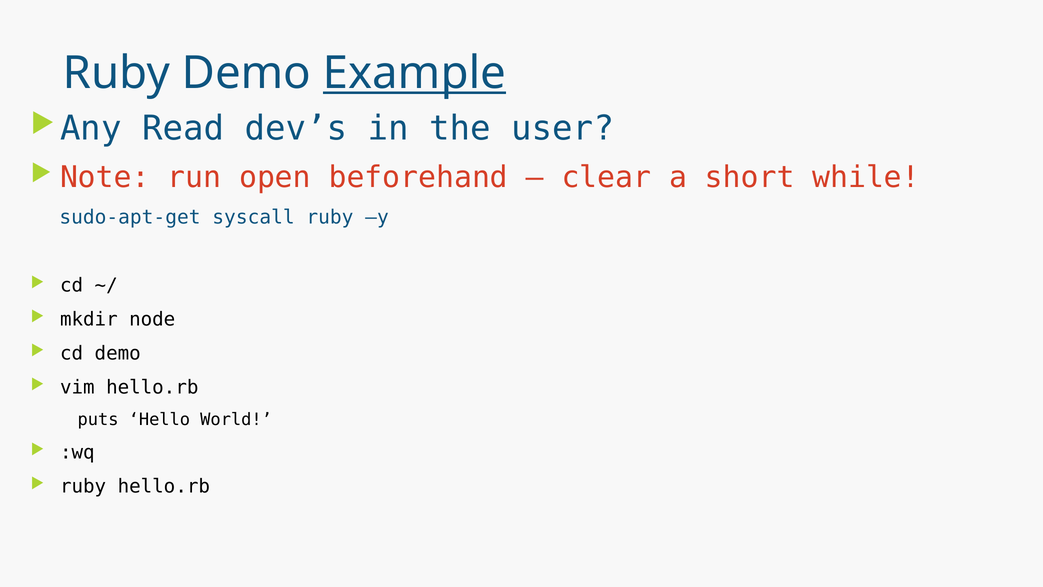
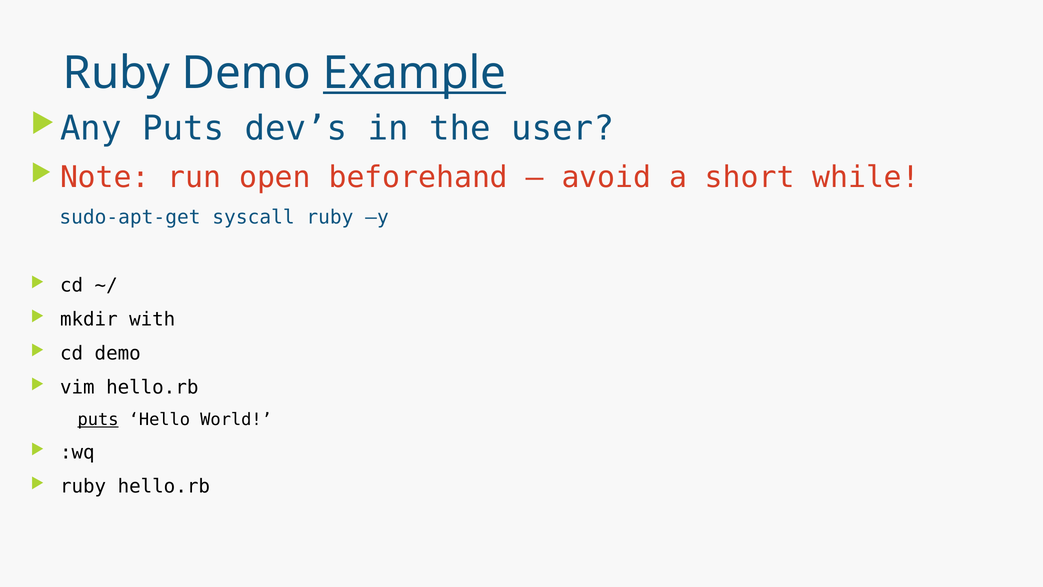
Read: Read -> Puts (183, 128)
clear: clear -> avoid (606, 177)
node: node -> with (152, 319)
puts underline: none -> present (98, 420)
